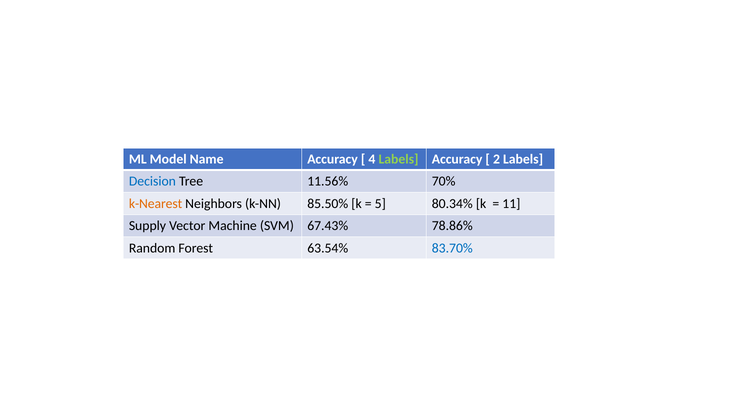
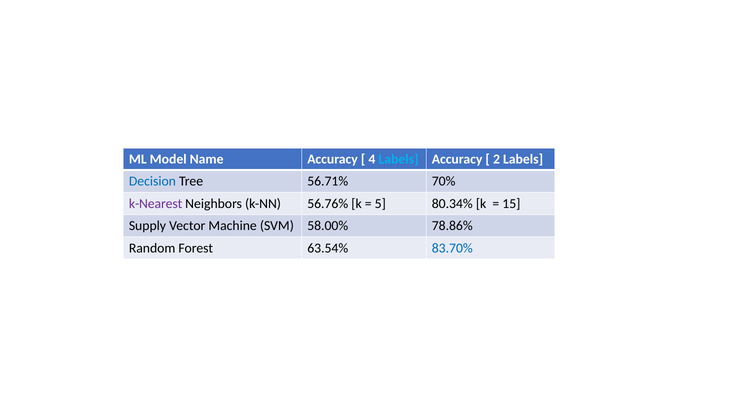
Labels colour: light green -> light blue (399, 159)
11.56%: 11.56% -> 56.71% (328, 182)
k-Nearest colour: orange -> purple (156, 204)
85.50%: 85.50% -> 56.76% (328, 204)
11: 11 -> 15 (511, 204)
67.43%: 67.43% -> 58.00% (328, 226)
